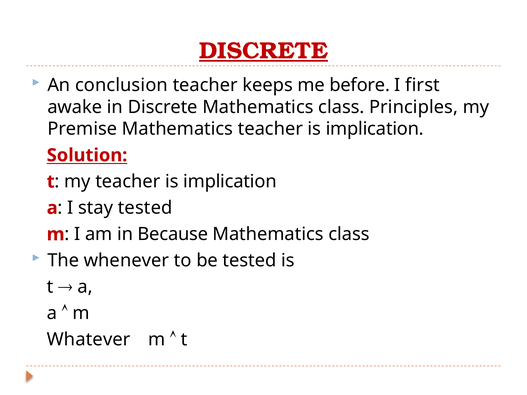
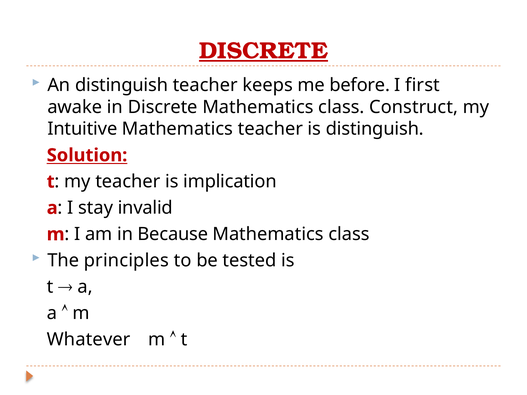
An conclusion: conclusion -> distinguish (122, 85)
Principles: Principles -> Construct (414, 107)
Premise: Premise -> Intuitive (82, 129)
Mathematics teacher is implication: implication -> distinguish (375, 129)
stay tested: tested -> invalid (145, 208)
whenever: whenever -> principles (126, 261)
